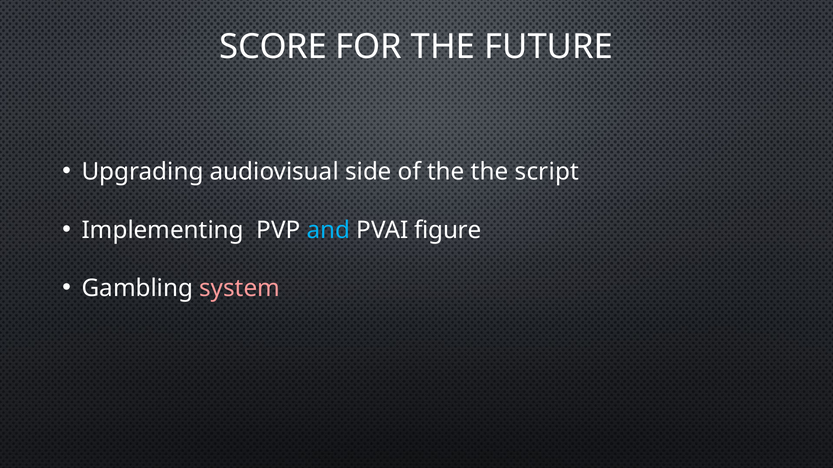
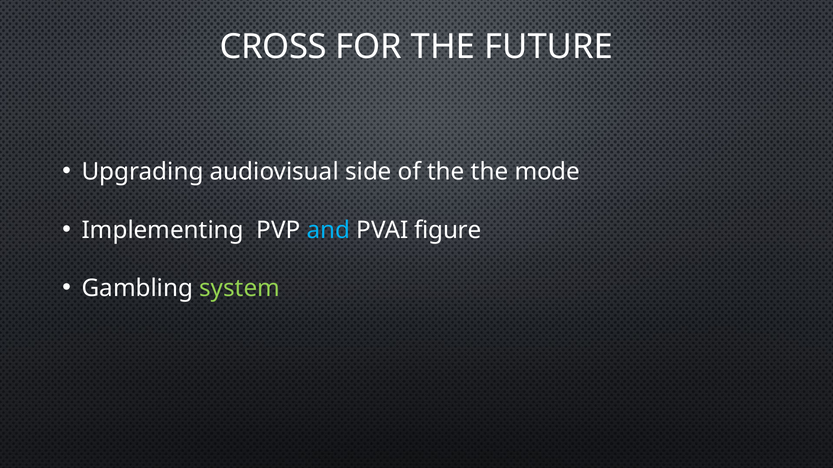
SCORE: SCORE -> CROSS (273, 47)
script: script -> mode (547, 172)
system colour: pink -> light green (240, 289)
